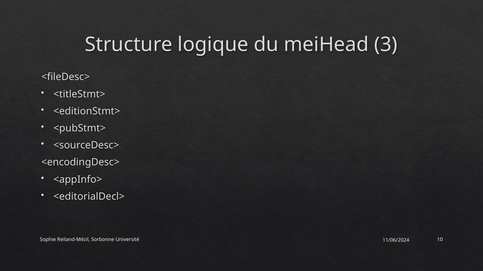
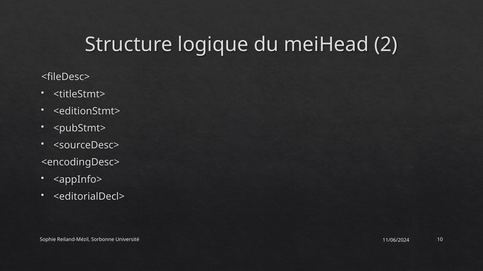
3: 3 -> 2 (386, 45)
